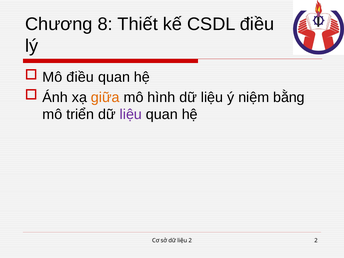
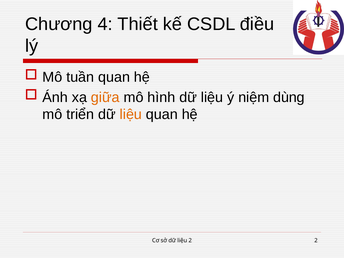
8: 8 -> 4 (105, 24)
Mô điều: điều -> tuần (80, 77)
bằng: bằng -> dùng (289, 97)
liệu colour: purple -> orange (131, 115)
